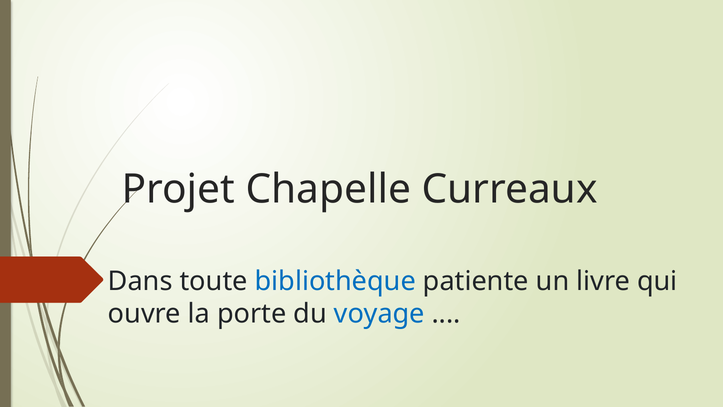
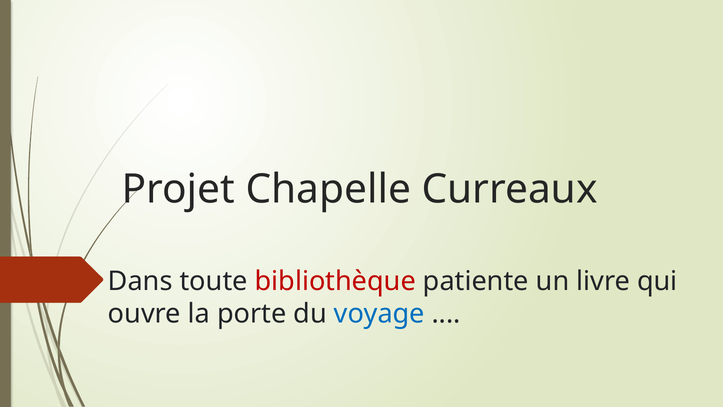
bibliothèque colour: blue -> red (335, 281)
